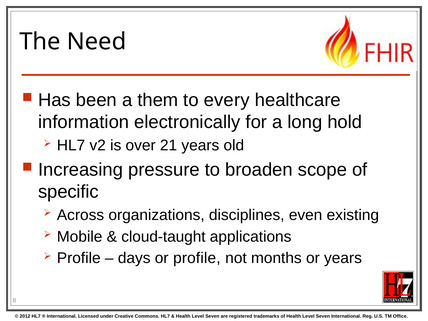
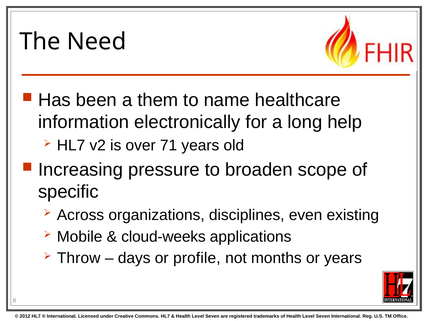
every: every -> name (227, 100)
hold: hold -> help (345, 122)
21: 21 -> 71 (169, 145)
cloud-taught: cloud-taught -> cloud-weeks (163, 237)
Profile: Profile -> Throw (79, 258)
